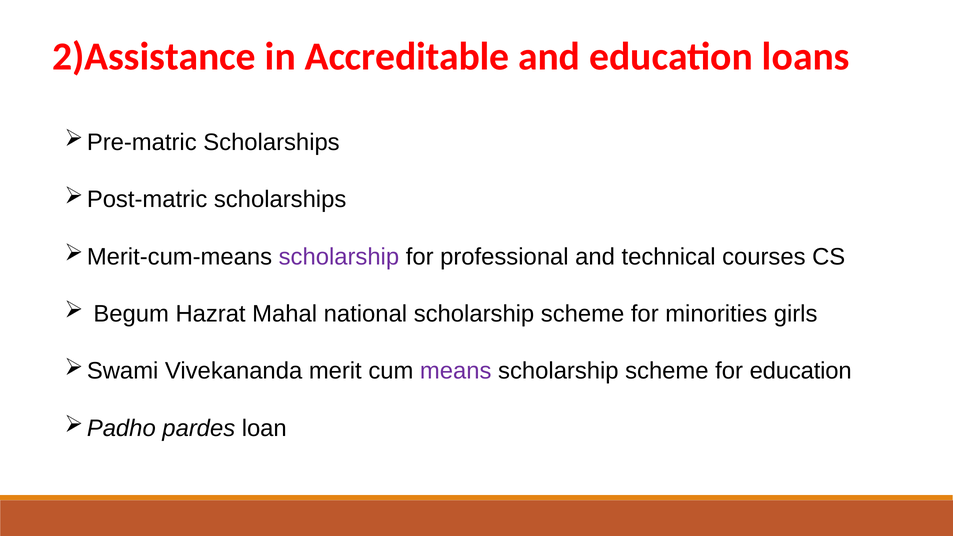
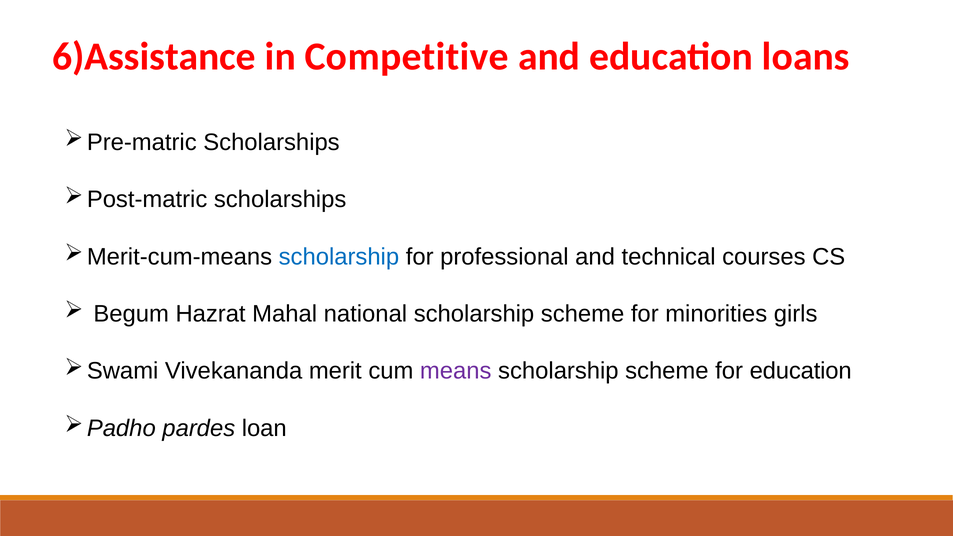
2)Assistance: 2)Assistance -> 6)Assistance (154, 56)
Accreditable: Accreditable -> Competitive (407, 56)
scholarship colour: purple -> blue (339, 257)
